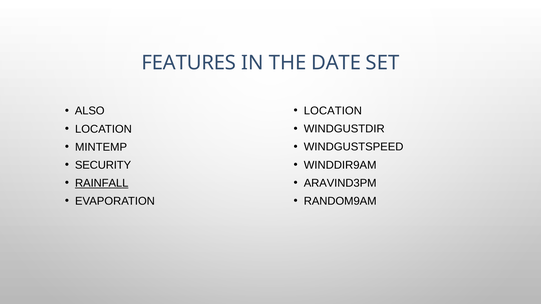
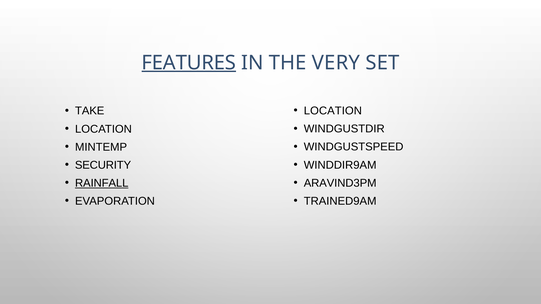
FEATURES underline: none -> present (189, 63)
DATE: DATE -> VERY (336, 63)
ALSO: ALSO -> TAKE (90, 111)
RANDOM9AM: RANDOM9AM -> TRAINED9AM (340, 201)
